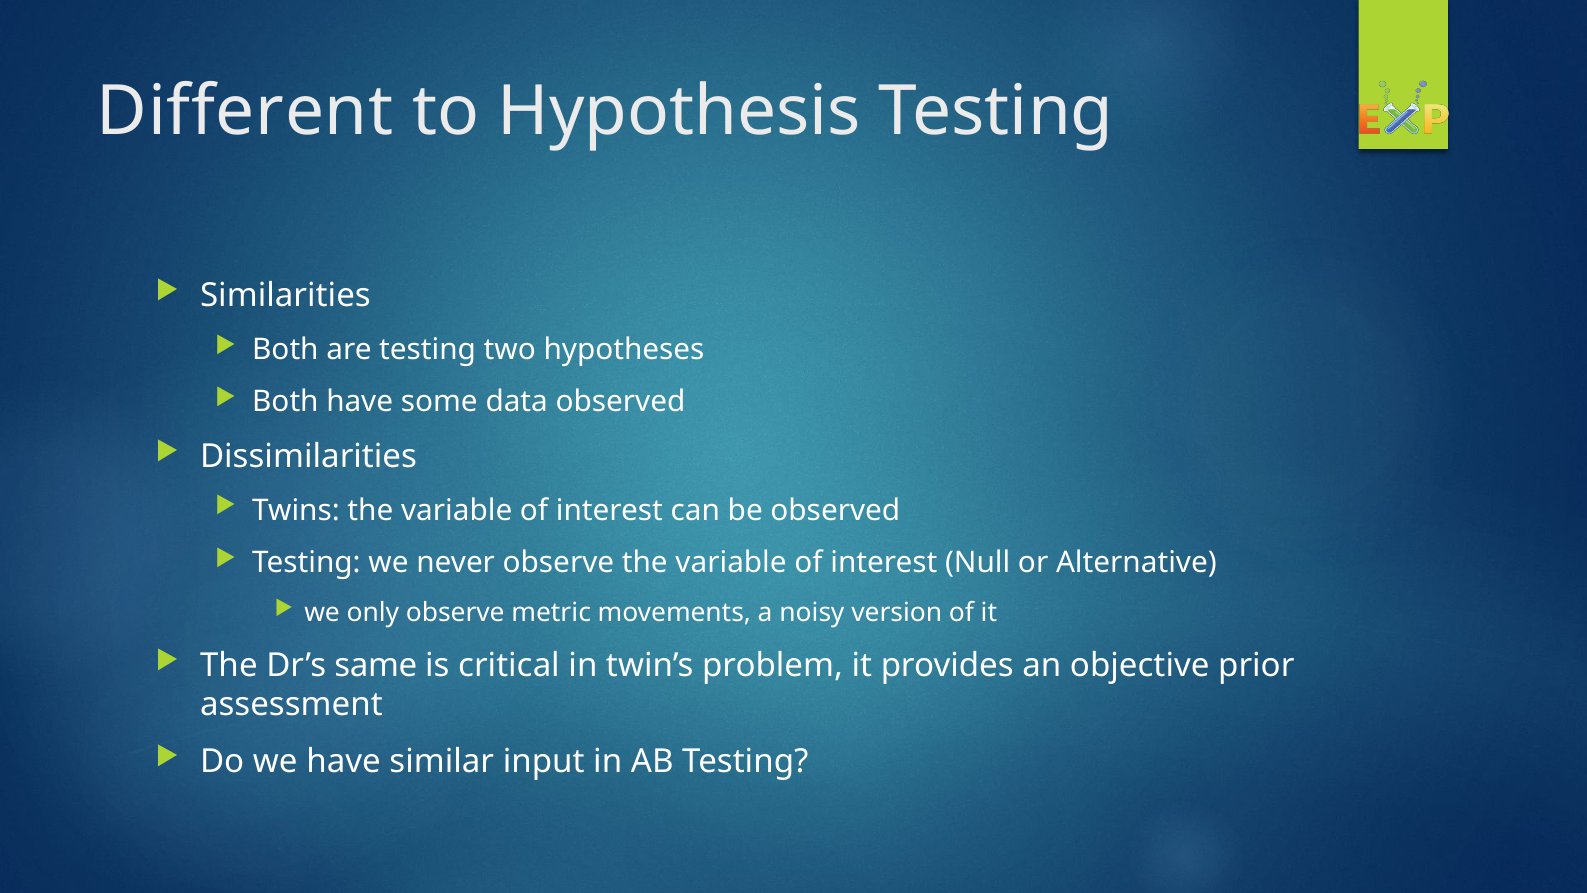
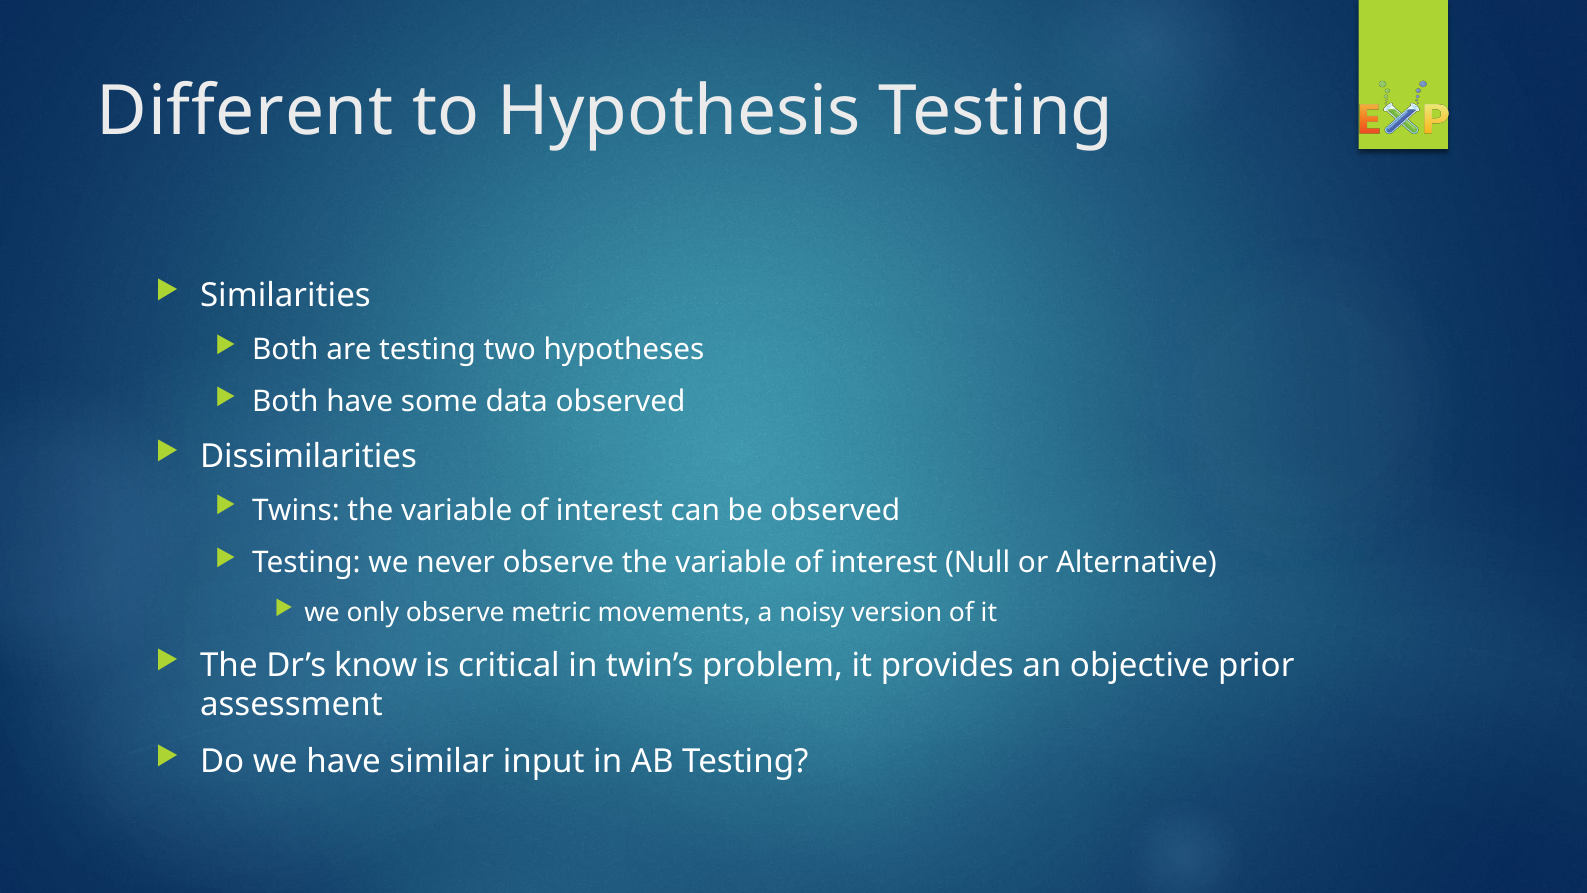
same: same -> know (376, 665)
